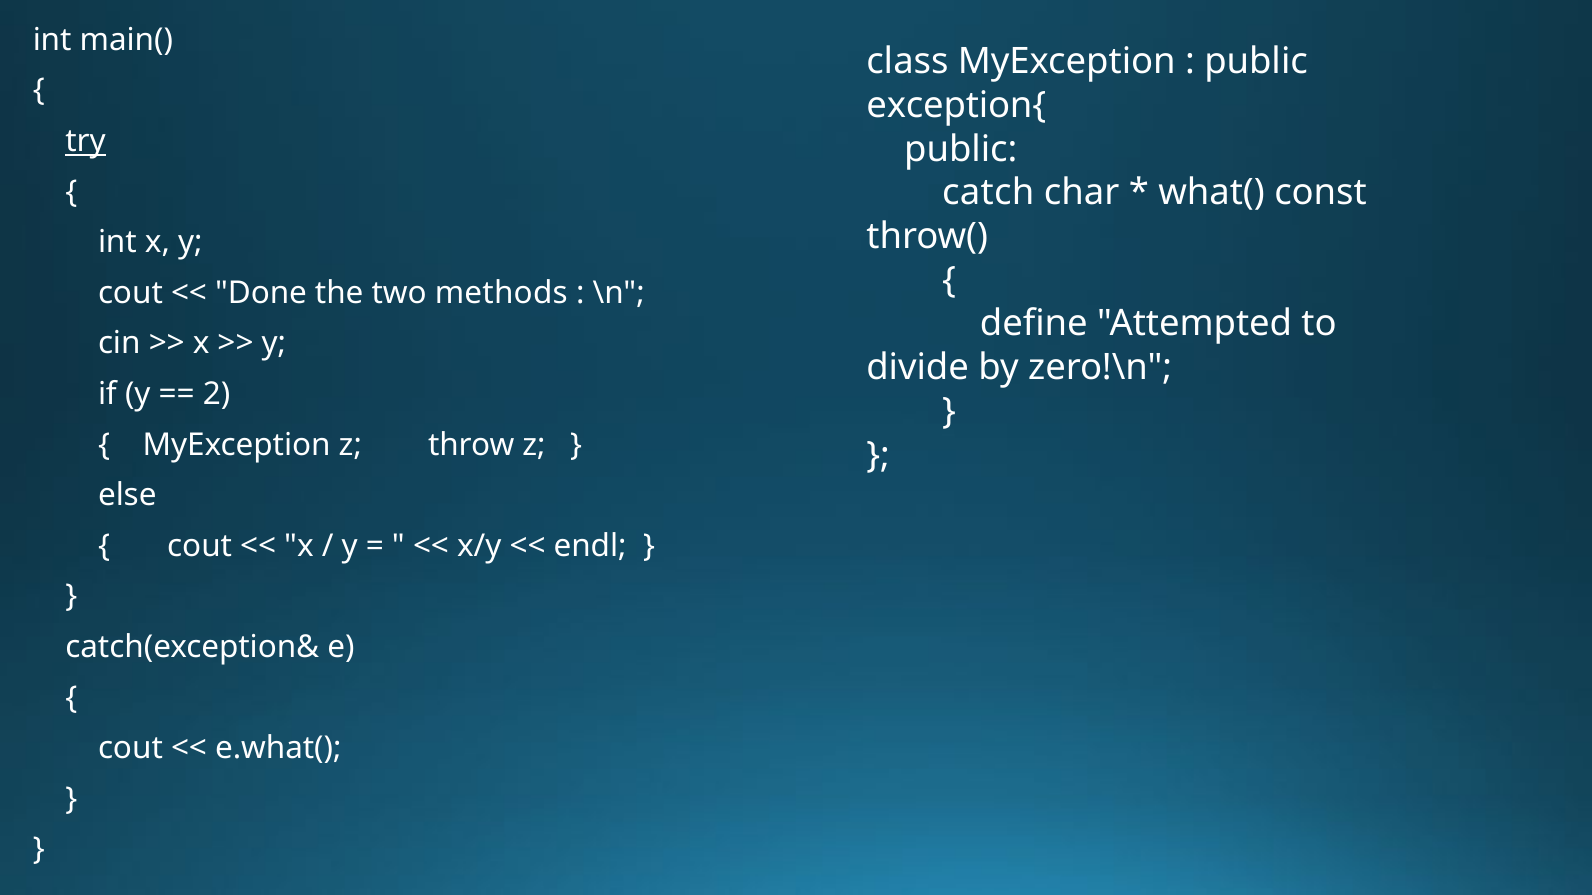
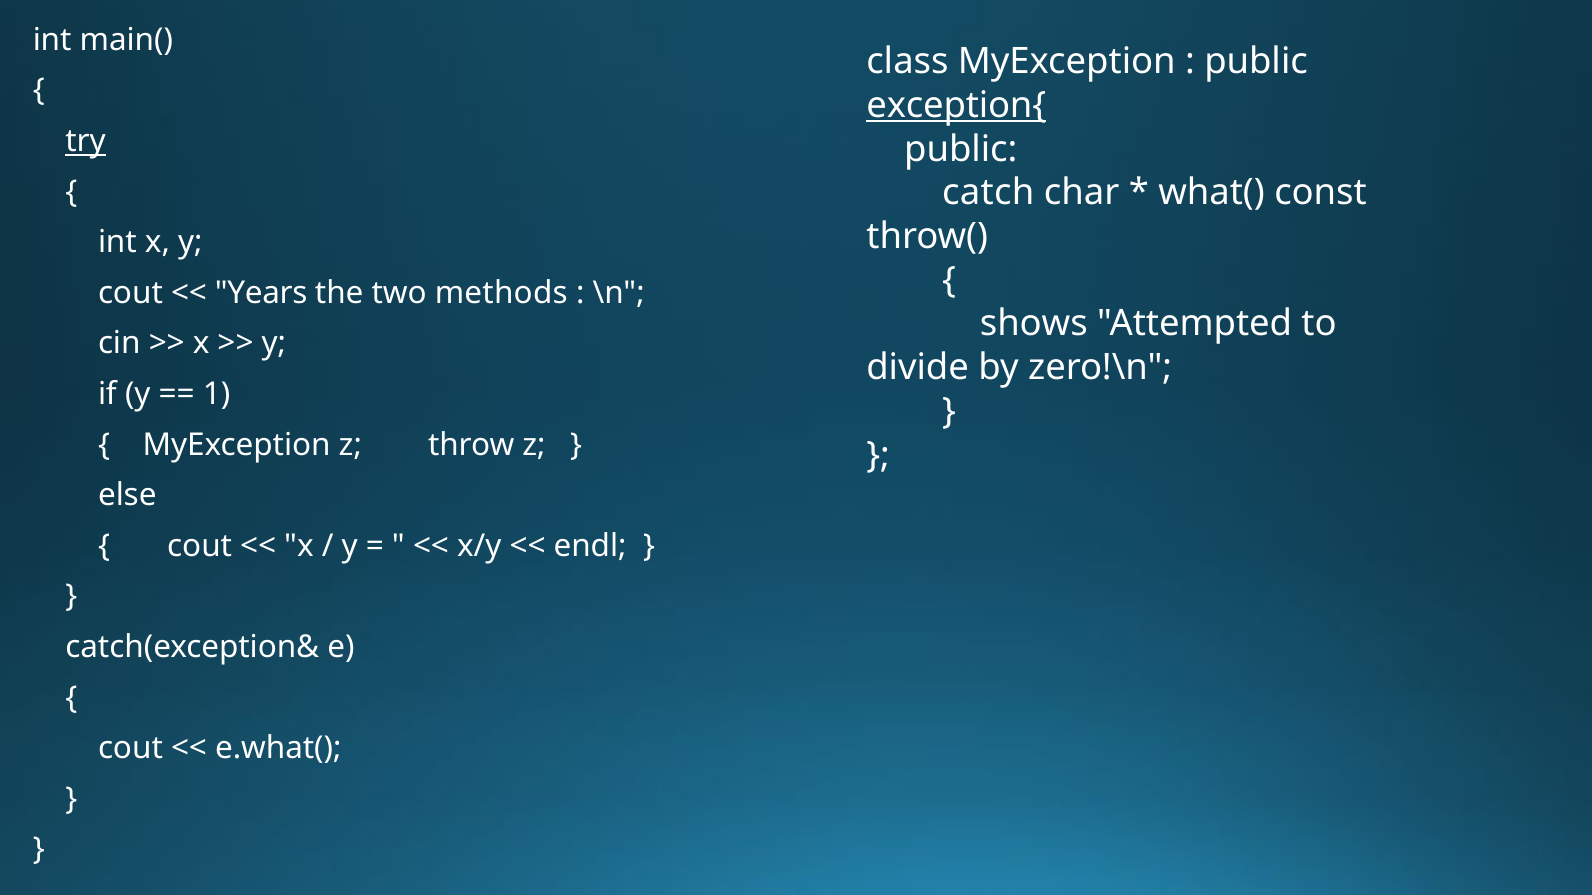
exception{ underline: none -> present (956, 105)
Done: Done -> Years (261, 293)
define: define -> shows (1034, 324)
2: 2 -> 1 (217, 394)
